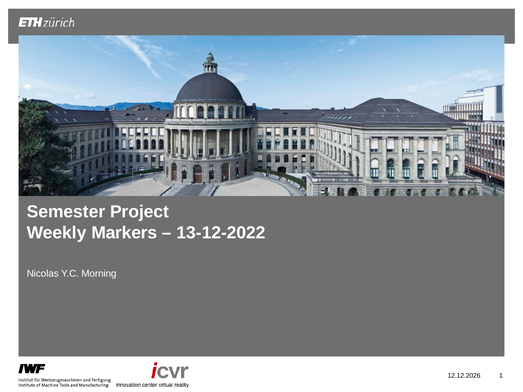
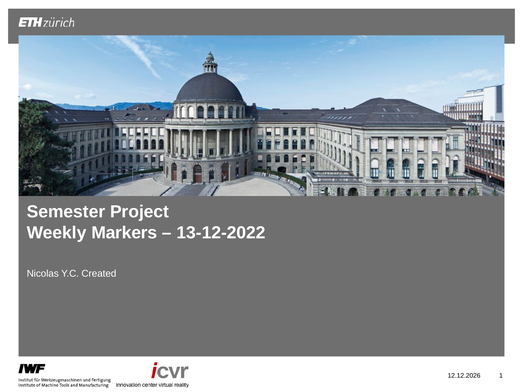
Morning: Morning -> Created (99, 274)
